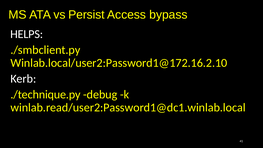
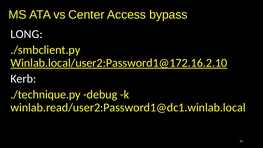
Persist: Persist -> Center (86, 15)
HELPS: HELPS -> LONG (27, 34)
Winlab.local/user2:Password1@172.16.2.10 underline: none -> present (119, 63)
